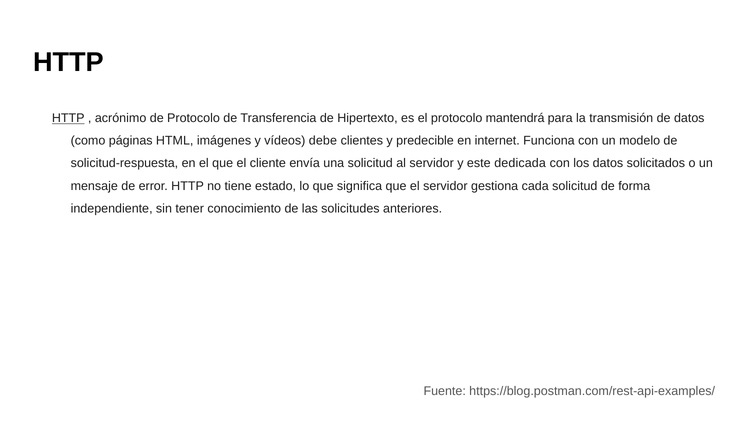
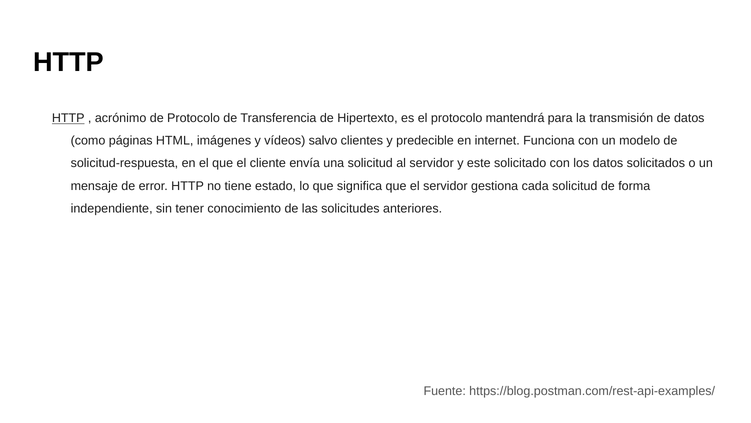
debe: debe -> salvo (323, 141)
dedicada: dedicada -> solicitado (520, 163)
